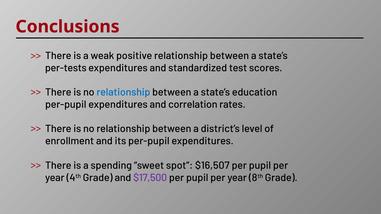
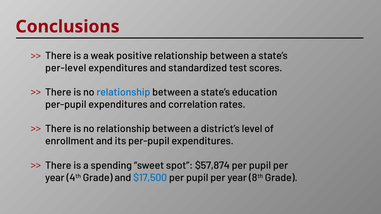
per-tests: per-tests -> per-level (66, 68)
$16,507: $16,507 -> $57,874 (212, 166)
$17,500 colour: purple -> blue (150, 178)
